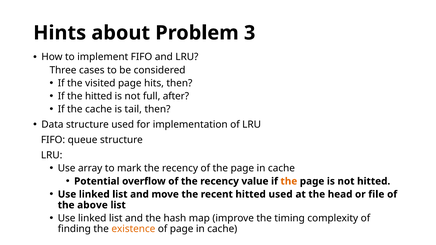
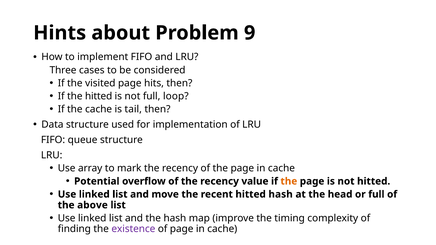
3: 3 -> 9 (250, 33)
after: after -> loop (176, 96)
hitted used: used -> hash (281, 194)
or file: file -> full (376, 194)
existence colour: orange -> purple (133, 229)
